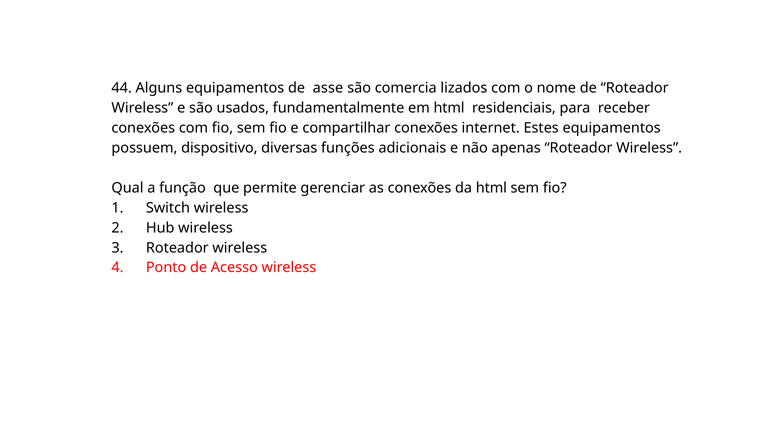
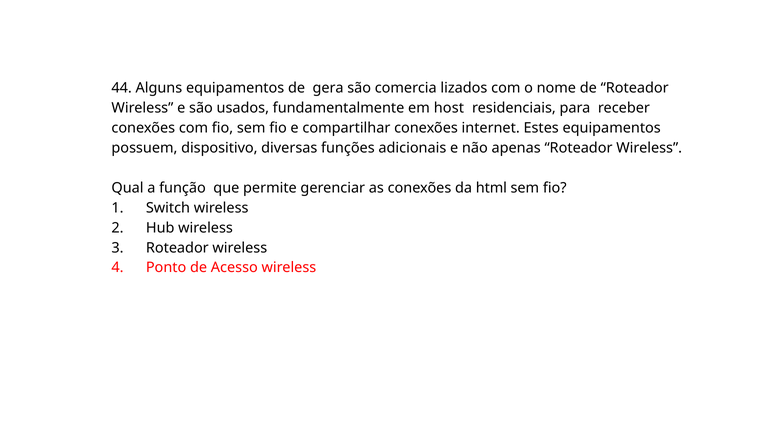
asse: asse -> gera (328, 88)
em html: html -> host (449, 108)
